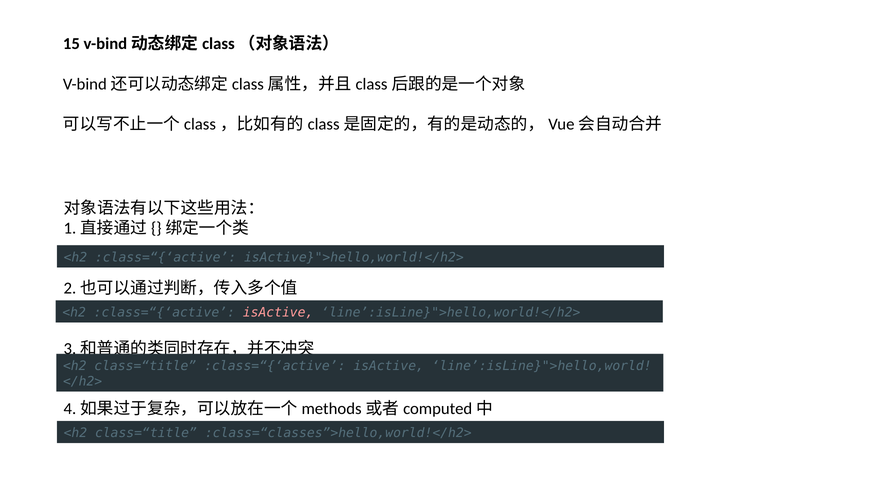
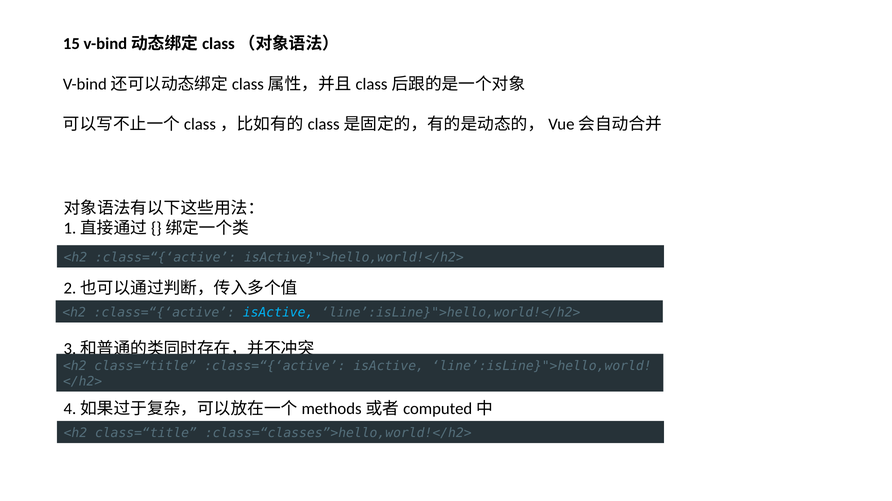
isActive colour: pink -> light blue (278, 313)
